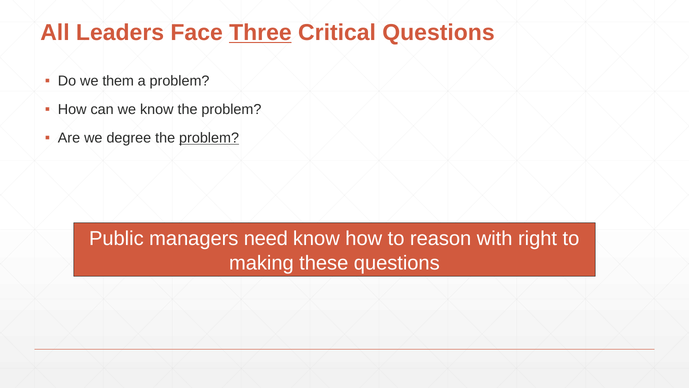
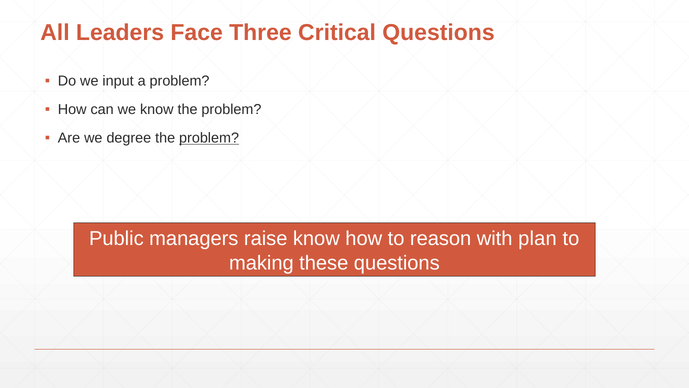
Three underline: present -> none (260, 33)
them: them -> input (118, 81)
need: need -> raise (266, 238)
right: right -> plan (537, 238)
